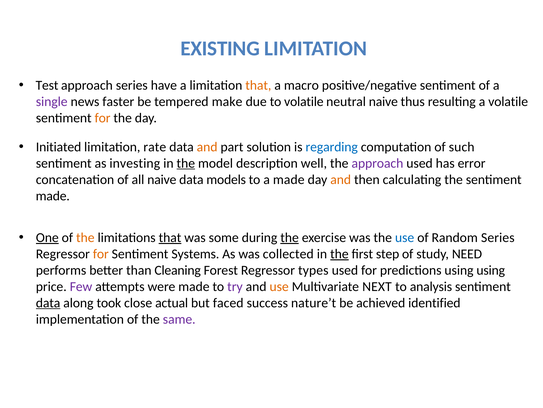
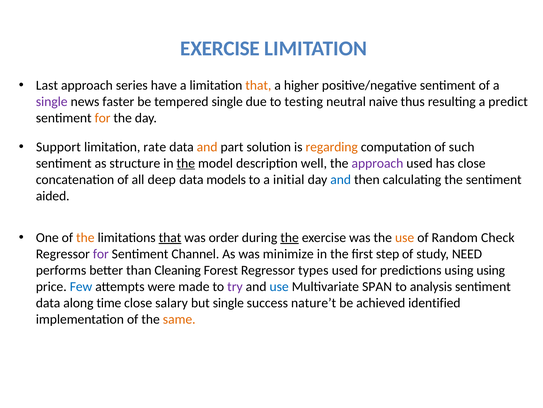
EXISTING: EXISTING -> EXERCISE (220, 49)
Test: Test -> Last (47, 85)
macro: macro -> higher (301, 85)
tempered make: make -> single (227, 101)
to volatile: volatile -> testing (304, 101)
a volatile: volatile -> predict (508, 101)
Initiated: Initiated -> Support (58, 147)
regarding colour: blue -> orange (332, 147)
investing: investing -> structure (135, 163)
has error: error -> close (472, 163)
all naive: naive -> deep (162, 179)
a made: made -> initial (289, 179)
and colour: orange -> blue (341, 179)
made: made -> aided (53, 196)
One underline: present -> none (47, 237)
some: some -> order (224, 237)
use colour: blue -> orange (405, 237)
Random Series: Series -> Check (498, 237)
for colour: orange -> purple (101, 253)
Systems: Systems -> Channel (195, 253)
collected: collected -> minimize (288, 253)
the underline: present -> none (339, 253)
Few colour: purple -> blue (81, 286)
use colour: orange -> blue (279, 286)
NEXT: NEXT -> SPAN (377, 286)
data underline: present -> none (48, 302)
took: took -> time (109, 302)
actual: actual -> salary (172, 302)
but faced: faced -> single (228, 302)
same colour: purple -> orange (179, 319)
